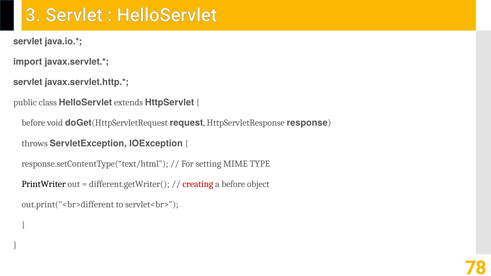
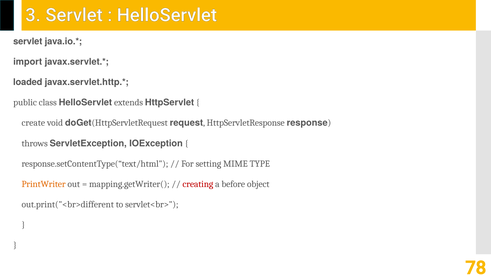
servlet: servlet -> loaded (28, 82)
before: before -> create (33, 123)
PrintWriter colour: black -> orange (44, 184)
different.getWriter(: different.getWriter( -> mapping.getWriter( (129, 184)
